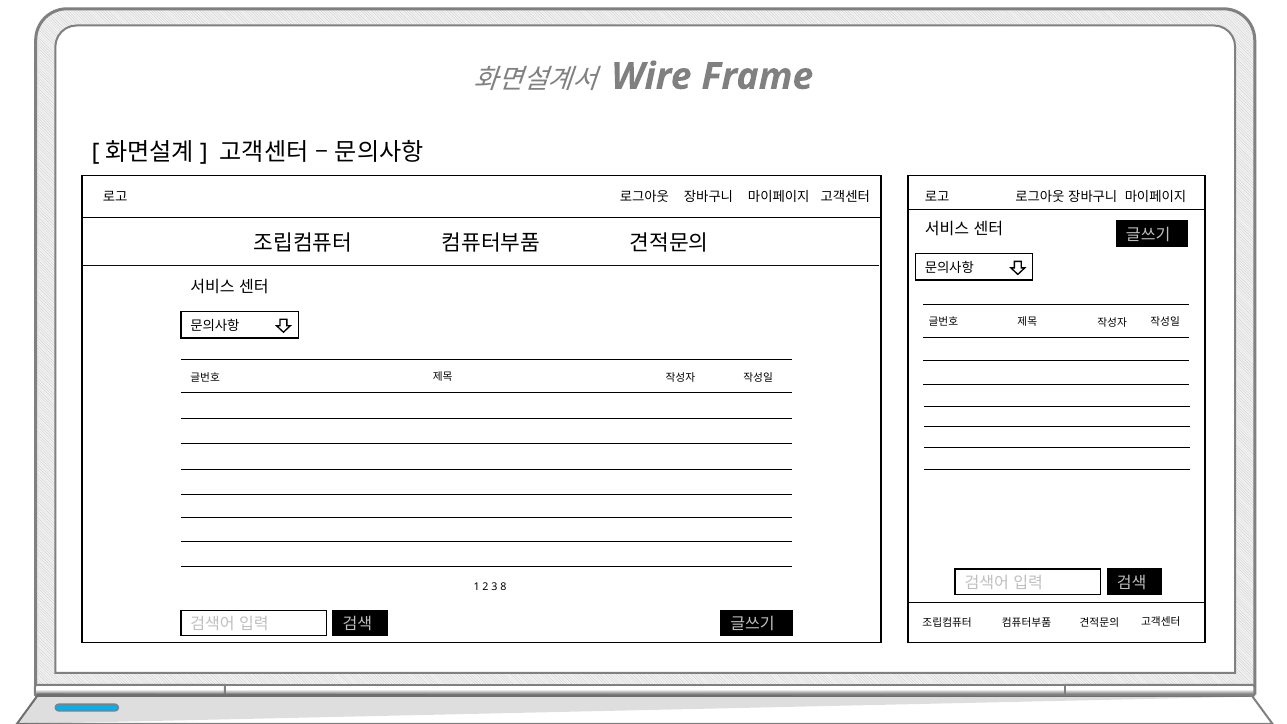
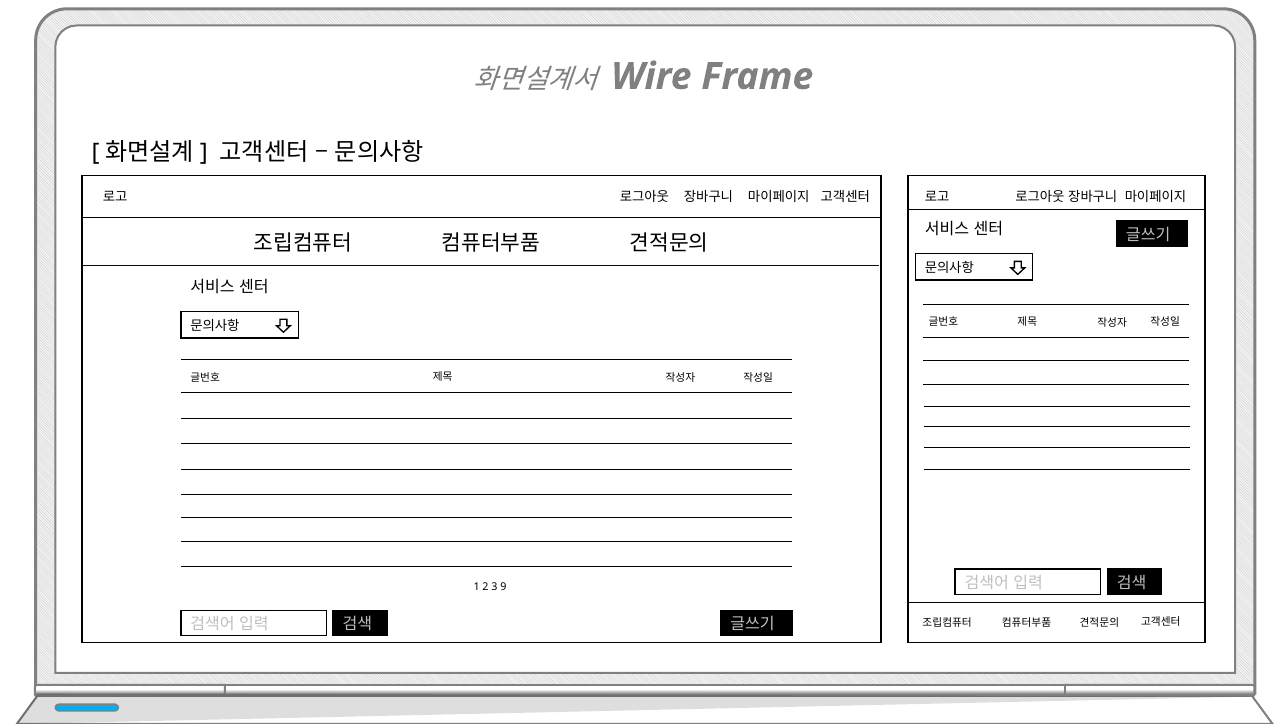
8: 8 -> 9 (503, 587)
